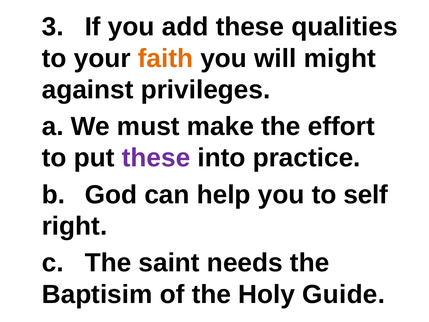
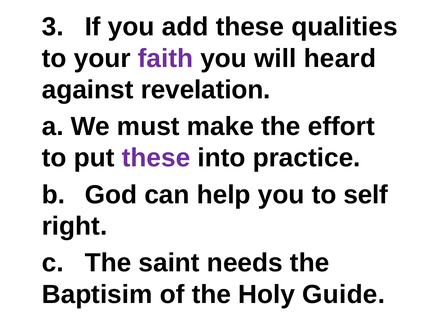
faith colour: orange -> purple (165, 58)
might: might -> heard (340, 58)
privileges: privileges -> revelation (206, 90)
